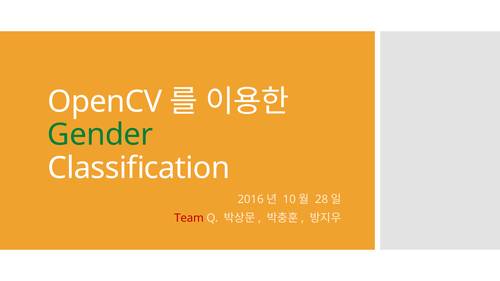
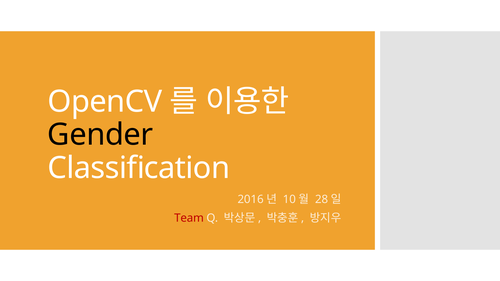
Gender colour: green -> black (100, 135)
